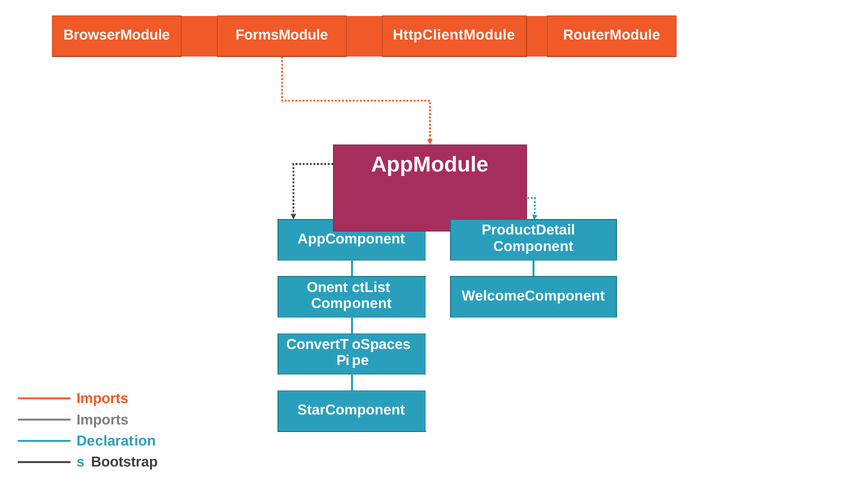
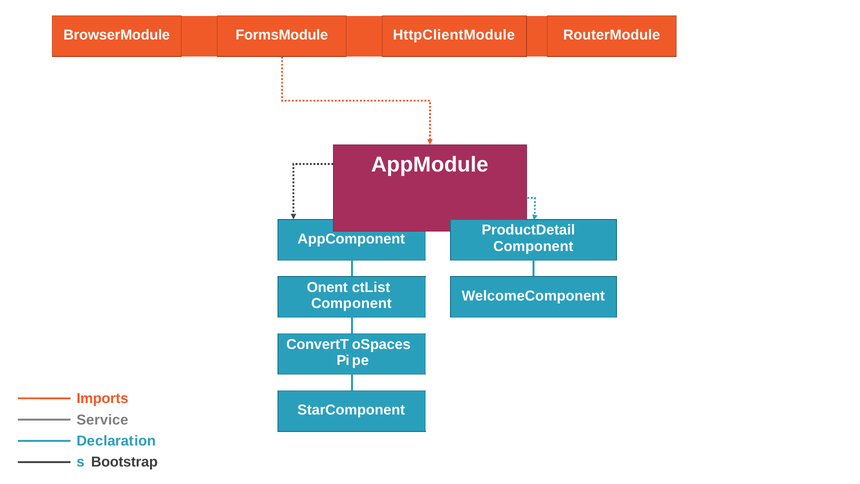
Imports: Imports -> Service (102, 420)
